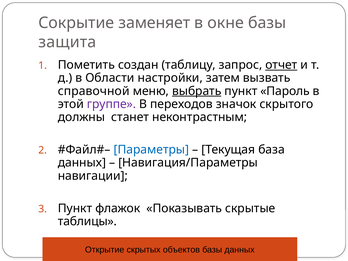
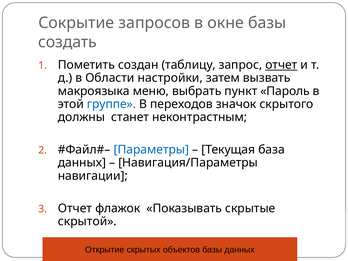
заменяет: заменяет -> запросов (154, 23)
защита: защита -> создать (68, 42)
справочной: справочной -> макроязыка (94, 91)
выбрать underline: present -> none (197, 91)
группе colour: purple -> blue (112, 104)
Пункт: Пункт -> Отчет (75, 208)
таблицы: таблицы -> скрытой (87, 221)
